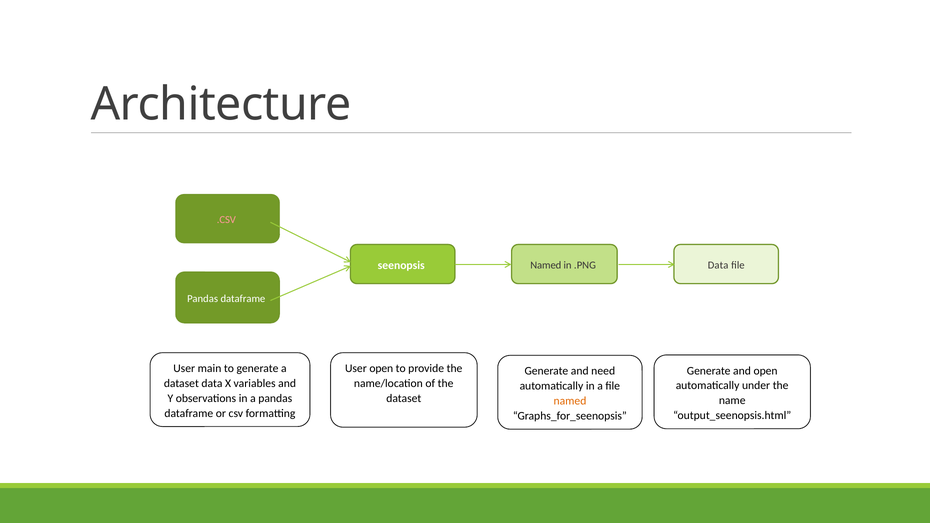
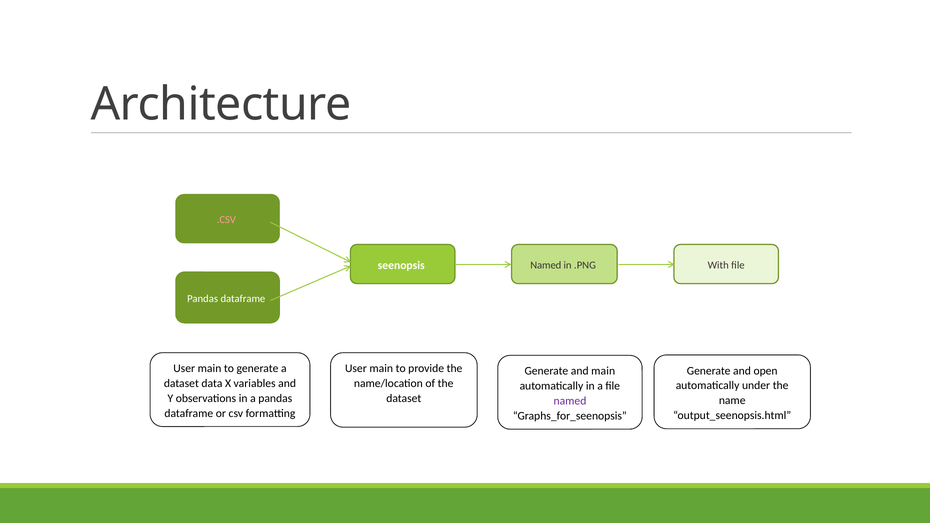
seenopsis Data: Data -> With (718, 265)
open: open -> main (381, 369)
and need: need -> main (603, 371)
named colour: orange -> purple (570, 401)
